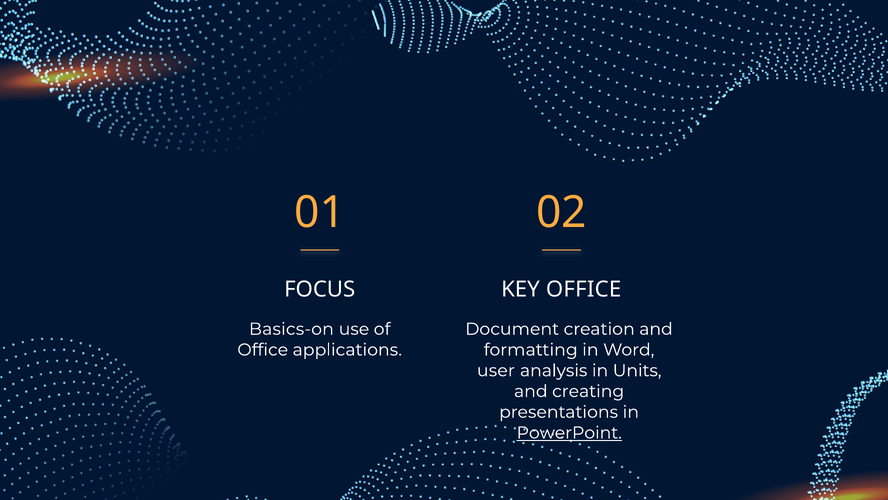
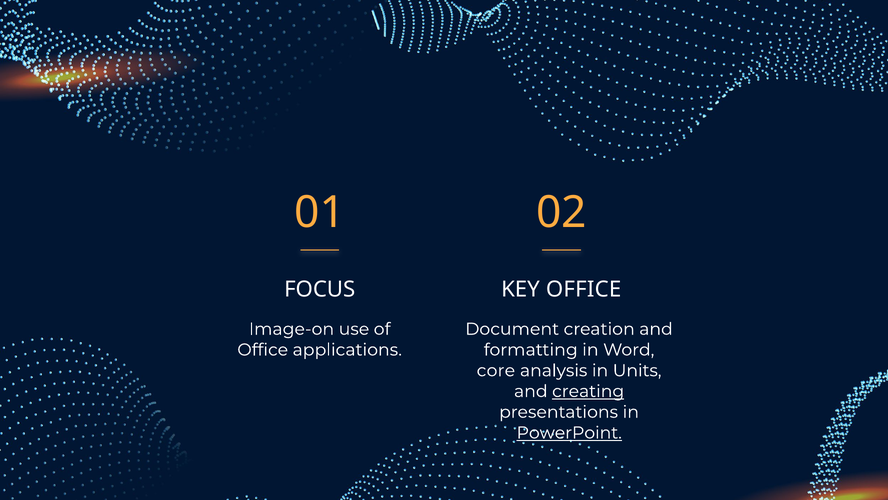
Basics-on: Basics-on -> Image-on (291, 329)
user: user -> core (496, 370)
creating underline: none -> present (588, 391)
